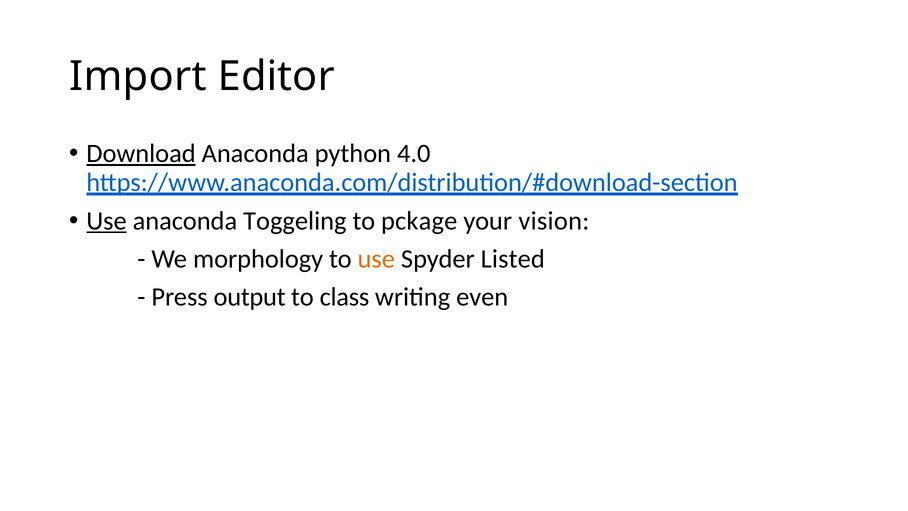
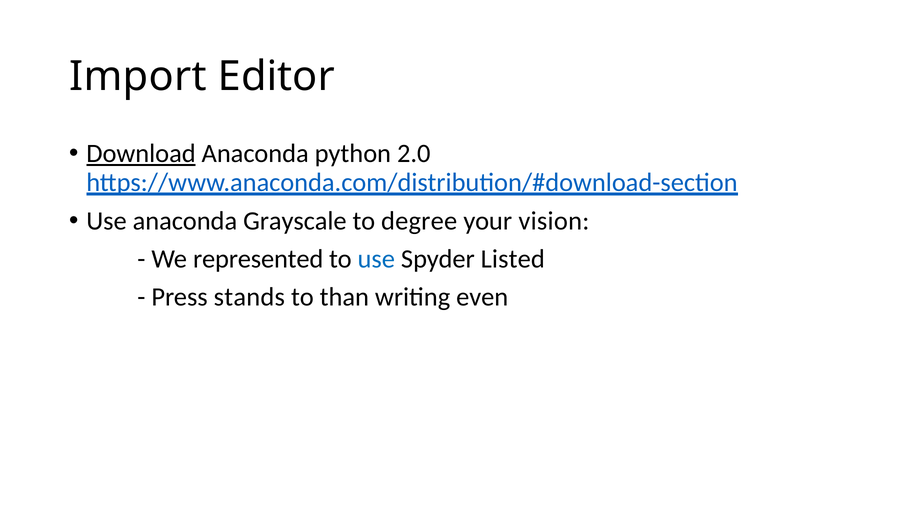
4.0: 4.0 -> 2.0 (414, 154)
Use underline: present -> none (106, 221)
Toggeling: Toggeling -> Grayscale (295, 221)
pckage: pckage -> degree (419, 221)
morphology: morphology -> represented (258, 259)
use colour: orange -> blue (376, 259)
output: output -> stands (249, 297)
class: class -> than (344, 297)
